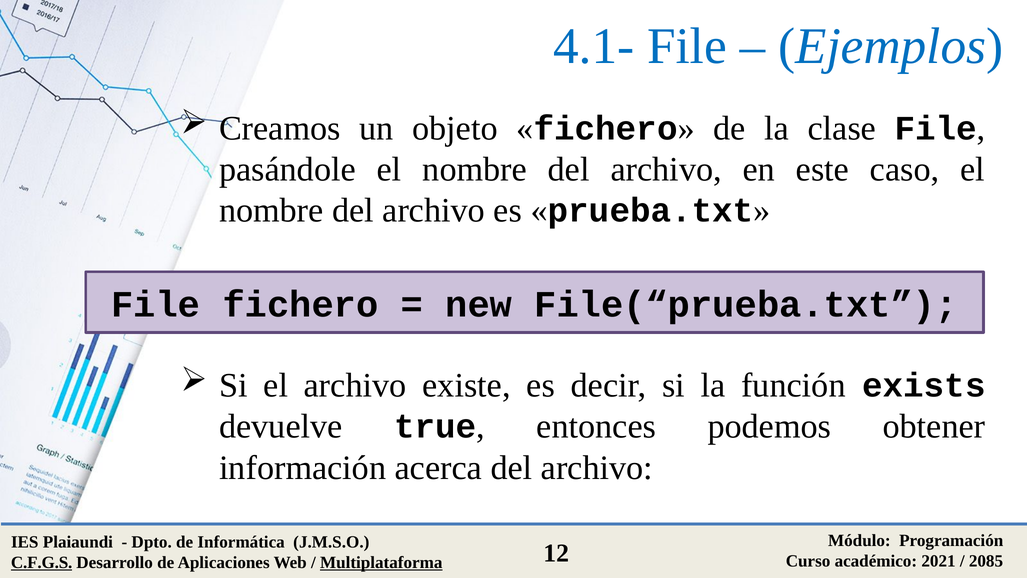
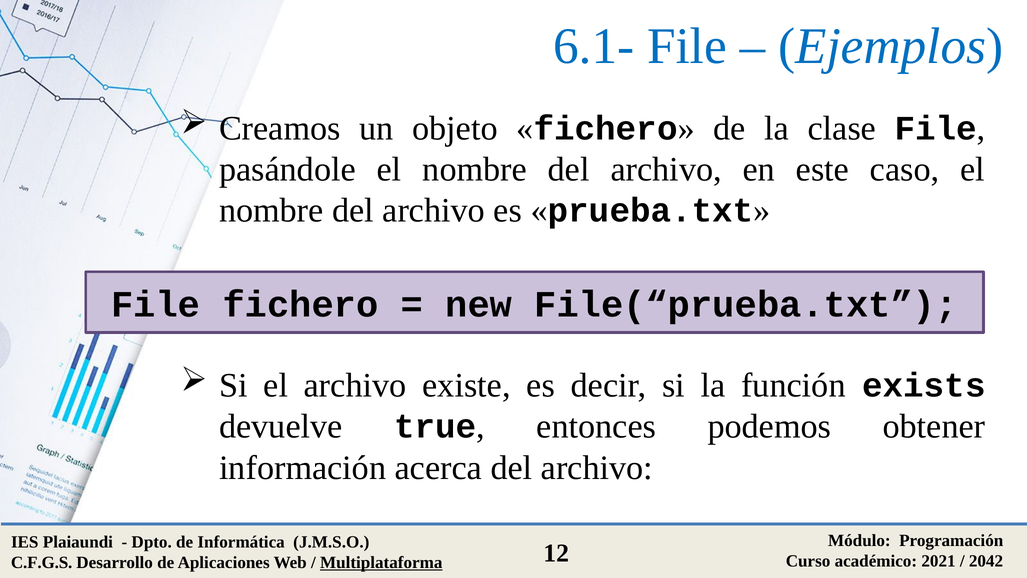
4.1-: 4.1- -> 6.1- (594, 46)
2085: 2085 -> 2042 (986, 561)
C.F.G.S underline: present -> none (42, 563)
